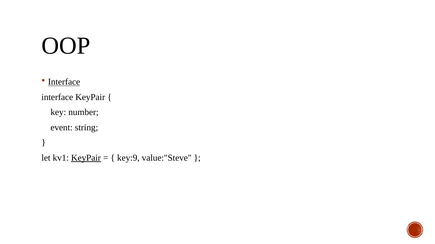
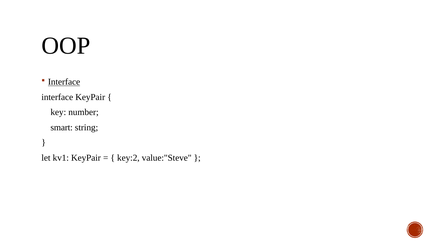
event: event -> smart (62, 128)
KeyPair underline: present -> none (86, 158)
key:9: key:9 -> key:2 (128, 158)
